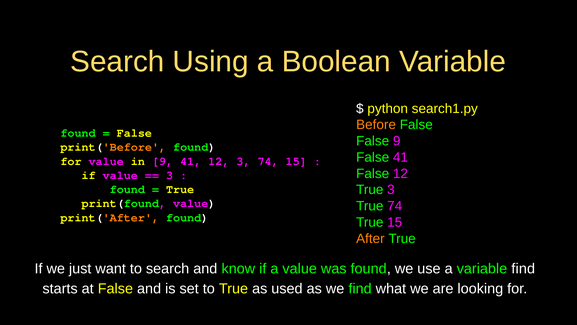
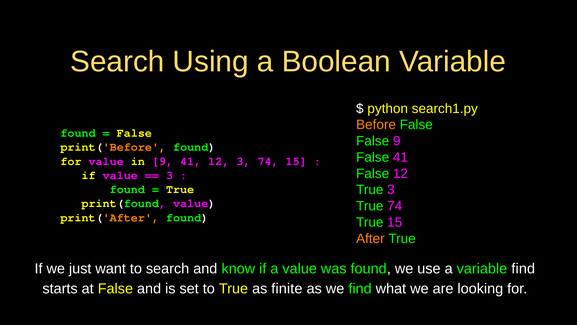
used: used -> finite (287, 288)
